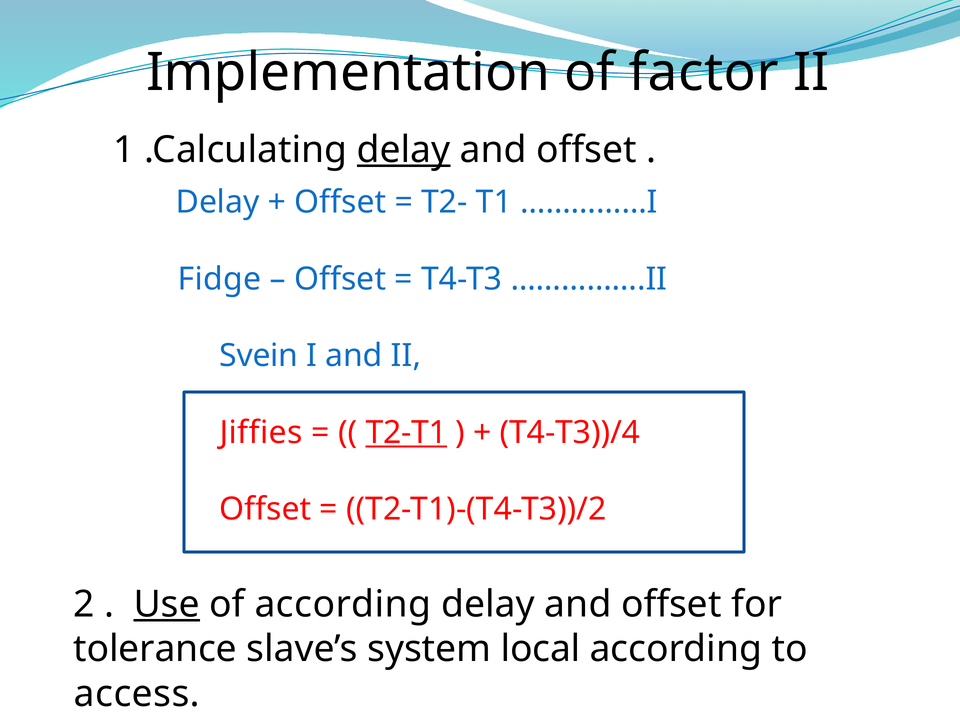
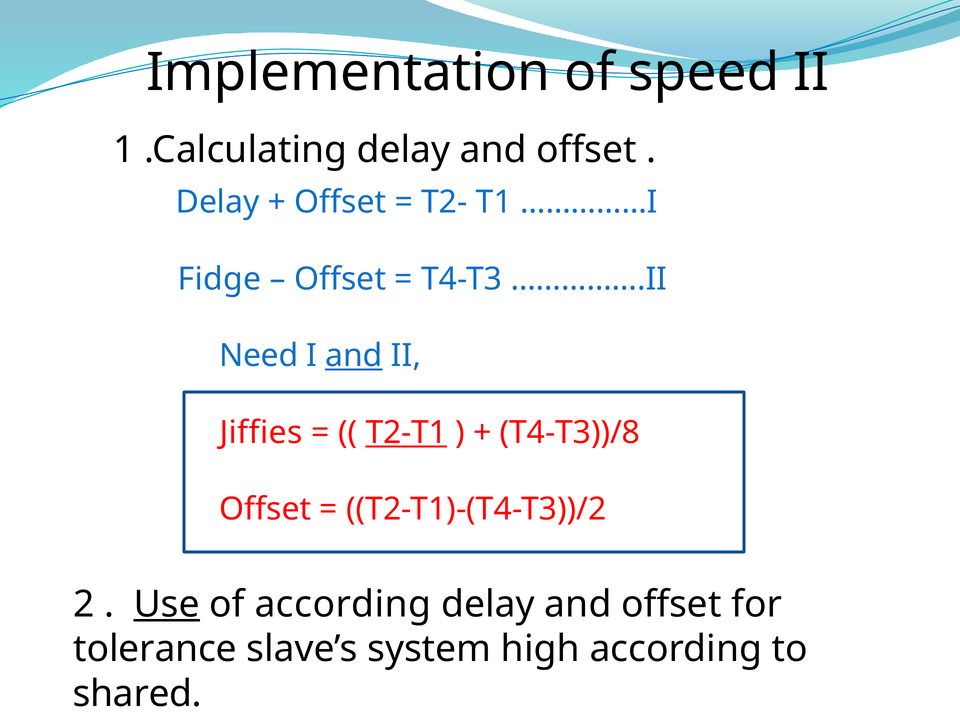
factor: factor -> speed (704, 72)
delay underline: present -> none (404, 150)
Svein: Svein -> Need (259, 356)
and underline: none -> present (354, 356)
T4-T3))/4: T4-T3))/4 -> T4-T3))/8 (570, 433)
local: local -> high (540, 649)
access: access -> shared (137, 694)
